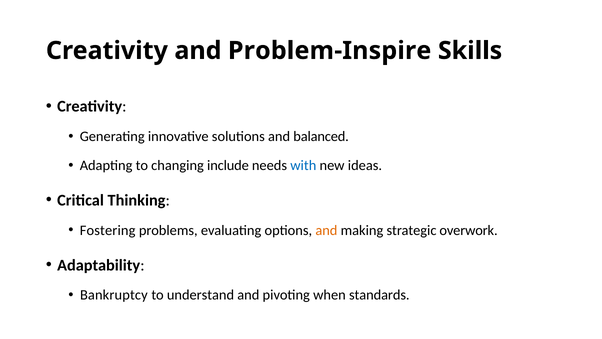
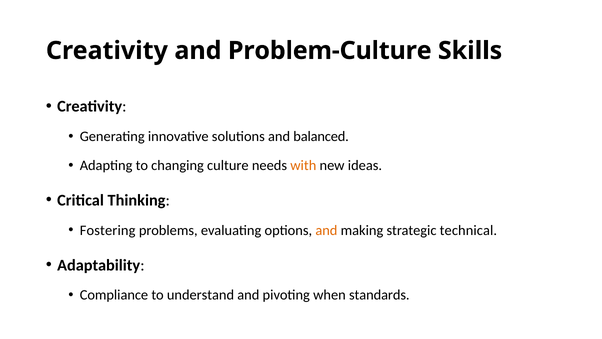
Problem-Inspire: Problem-Inspire -> Problem-Culture (330, 51)
include: include -> culture (228, 166)
with colour: blue -> orange (303, 166)
overwork: overwork -> technical (468, 230)
Bankruptcy: Bankruptcy -> Compliance (114, 295)
